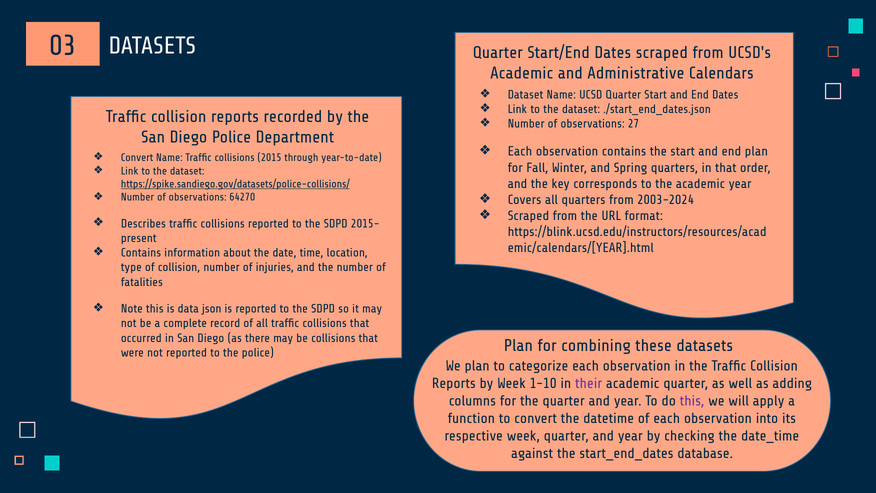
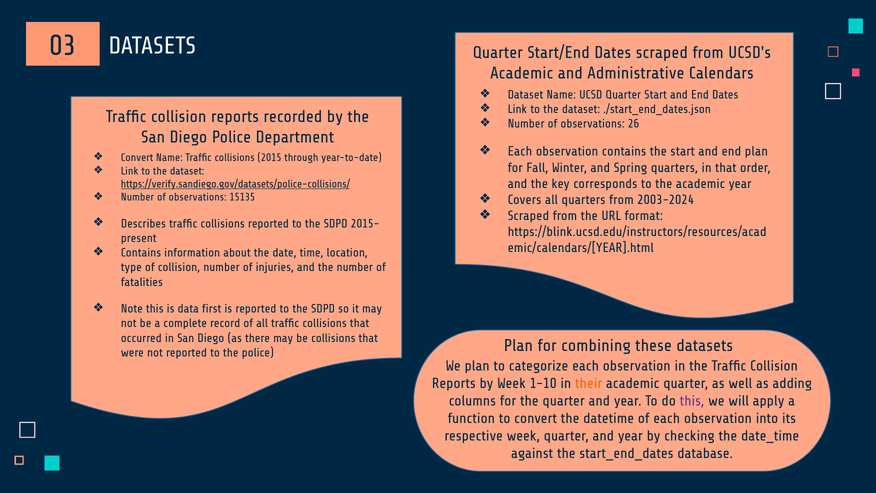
27: 27 -> 26 (634, 124)
https://spike.sandiego.gov/datasets/police-collisions/: https://spike.sandiego.gov/datasets/police-collisions/ -> https://verify.sandiego.gov/datasets/police-collisions/ (235, 184)
64270: 64270 -> 15135 (242, 197)
json: json -> first (212, 309)
their colour: purple -> orange (589, 383)
